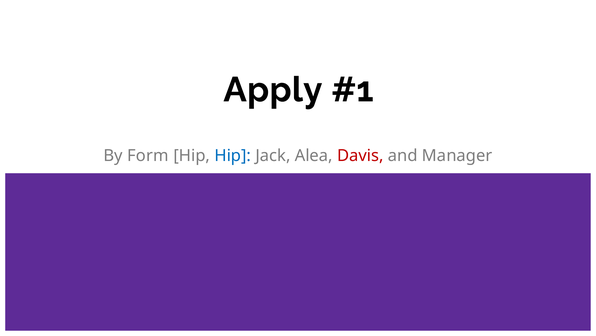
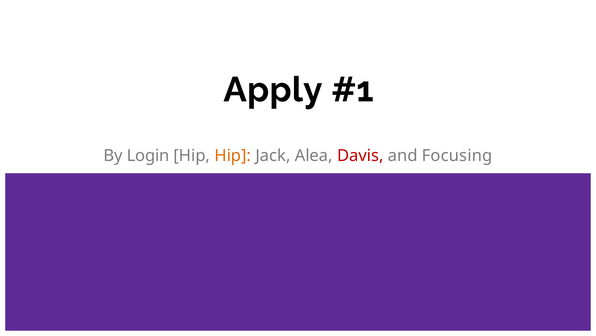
Form: Form -> Login (148, 155)
Hip colour: blue -> orange (233, 155)
Manager: Manager -> Focusing (457, 155)
